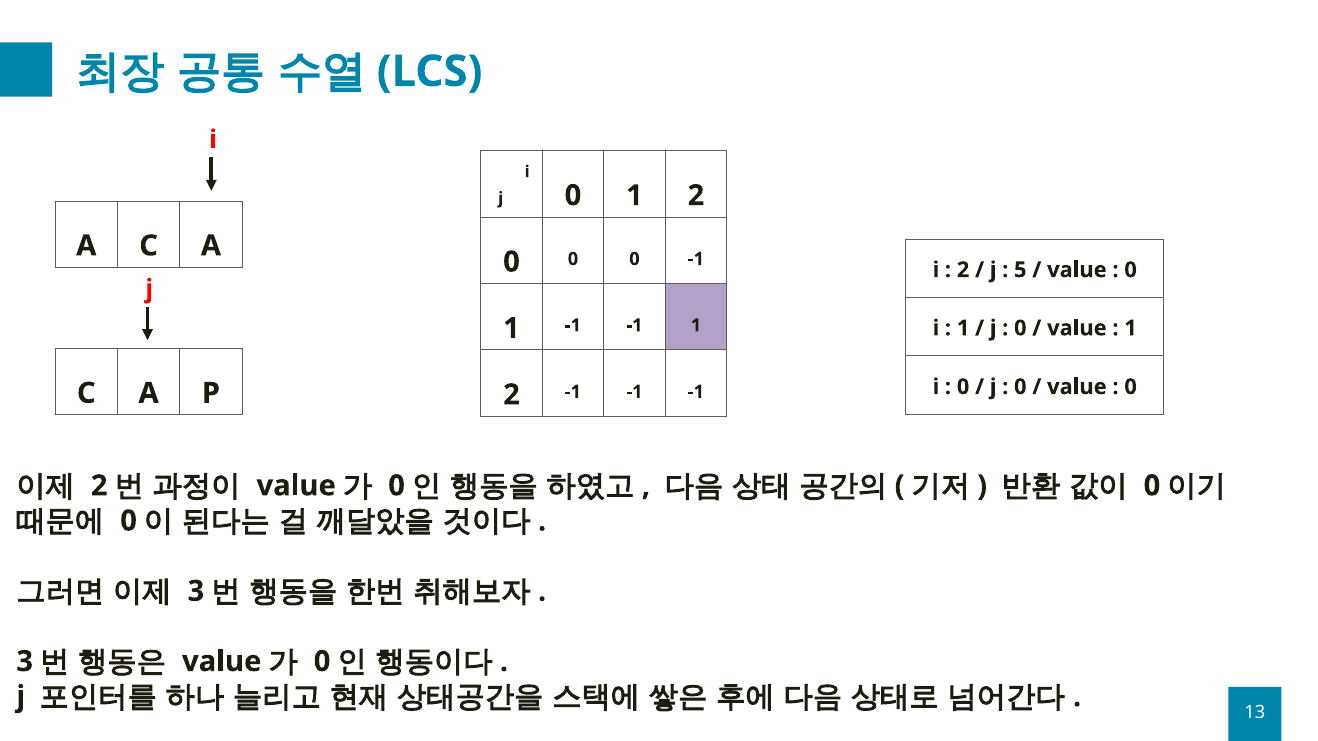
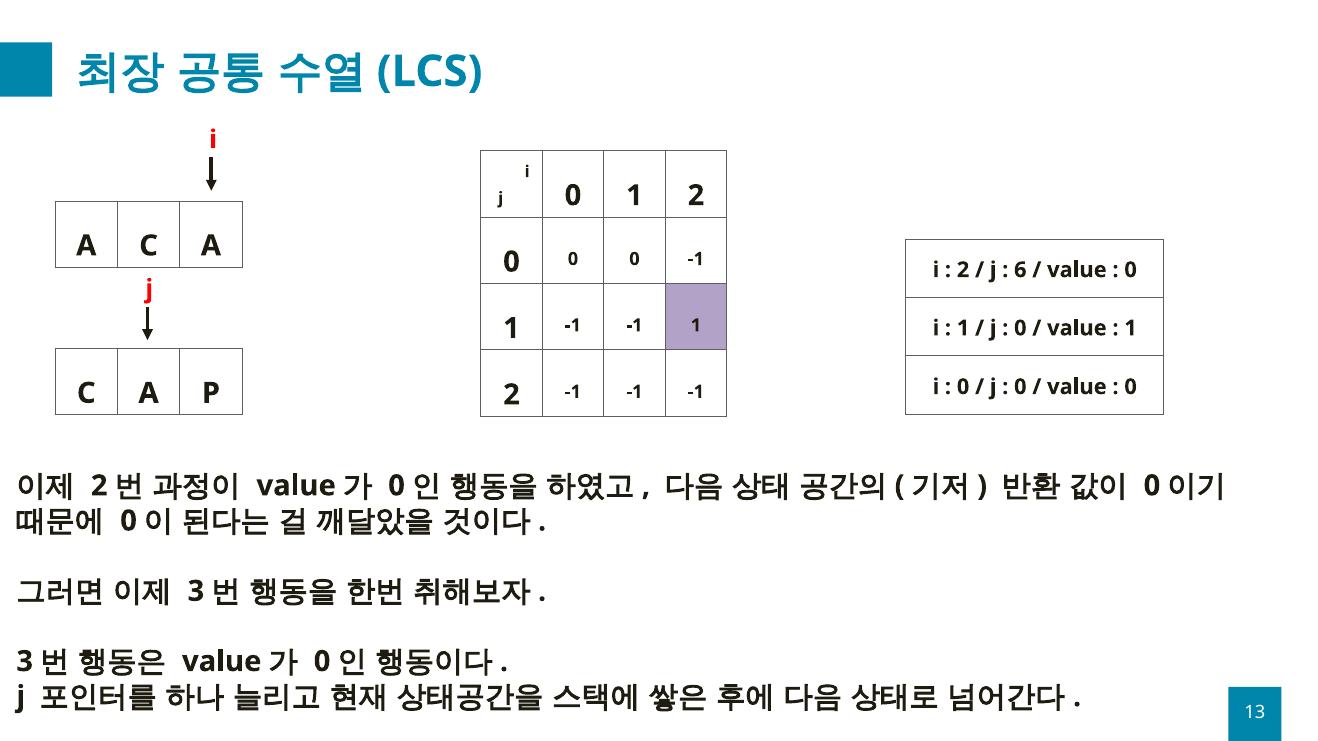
5: 5 -> 6 (1020, 270)
